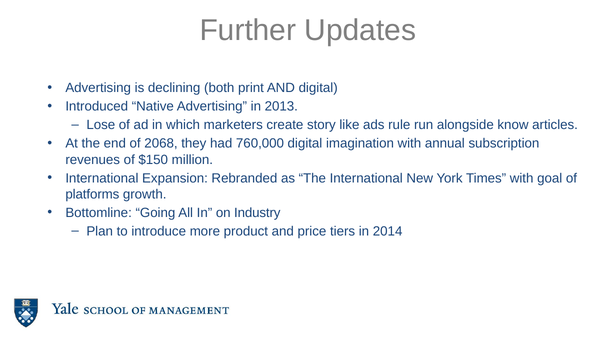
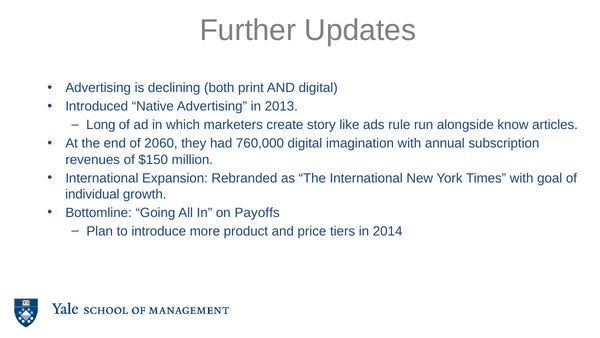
Lose: Lose -> Long (101, 125)
2068: 2068 -> 2060 (161, 143)
platforms: platforms -> individual (92, 194)
Industry: Industry -> Payoffs (257, 212)
